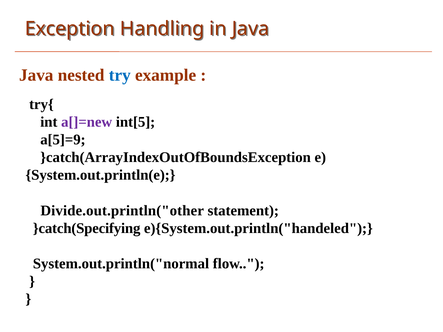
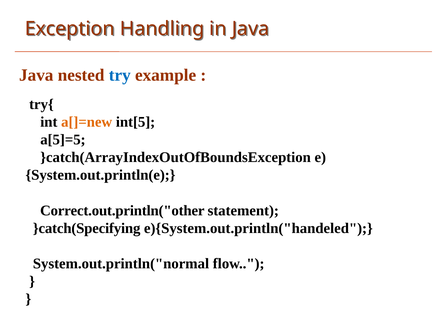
a[]=new colour: purple -> orange (87, 122)
a[5]=9: a[5]=9 -> a[5]=5 (63, 140)
Divide.out.println("other: Divide.out.println("other -> Correct.out.println("other (122, 211)
